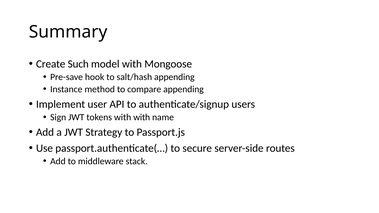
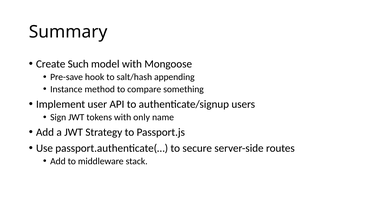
compare appending: appending -> something (184, 89)
with with: with -> only (142, 117)
